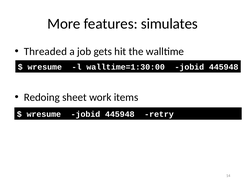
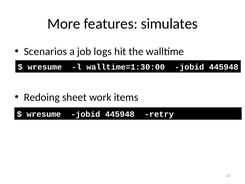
Threaded: Threaded -> Scenarios (45, 51)
gets: gets -> logs (103, 51)
